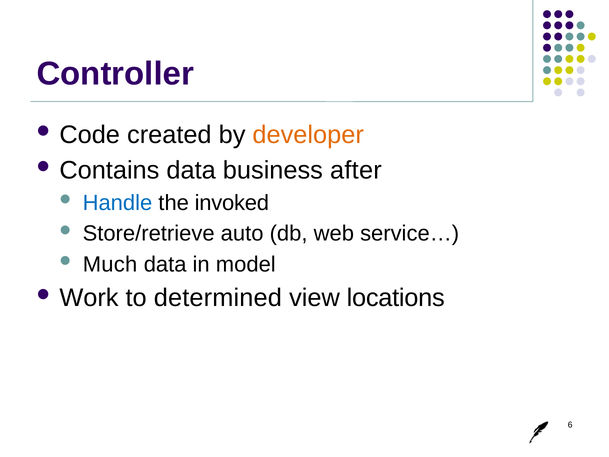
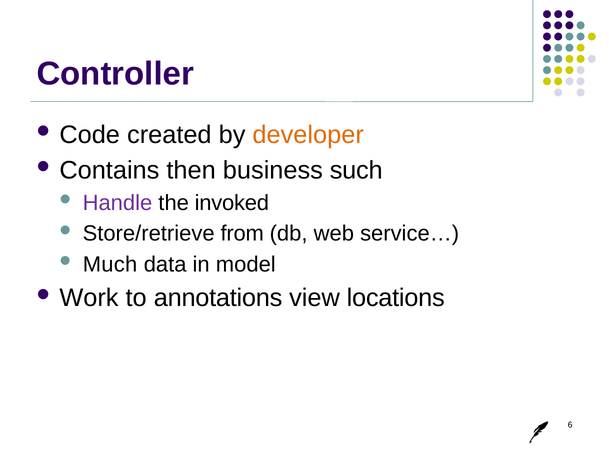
Contains data: data -> then (191, 170)
after: after -> such (356, 170)
Handle colour: blue -> purple (117, 203)
auto: auto -> from (242, 233)
determined: determined -> annotations (218, 298)
